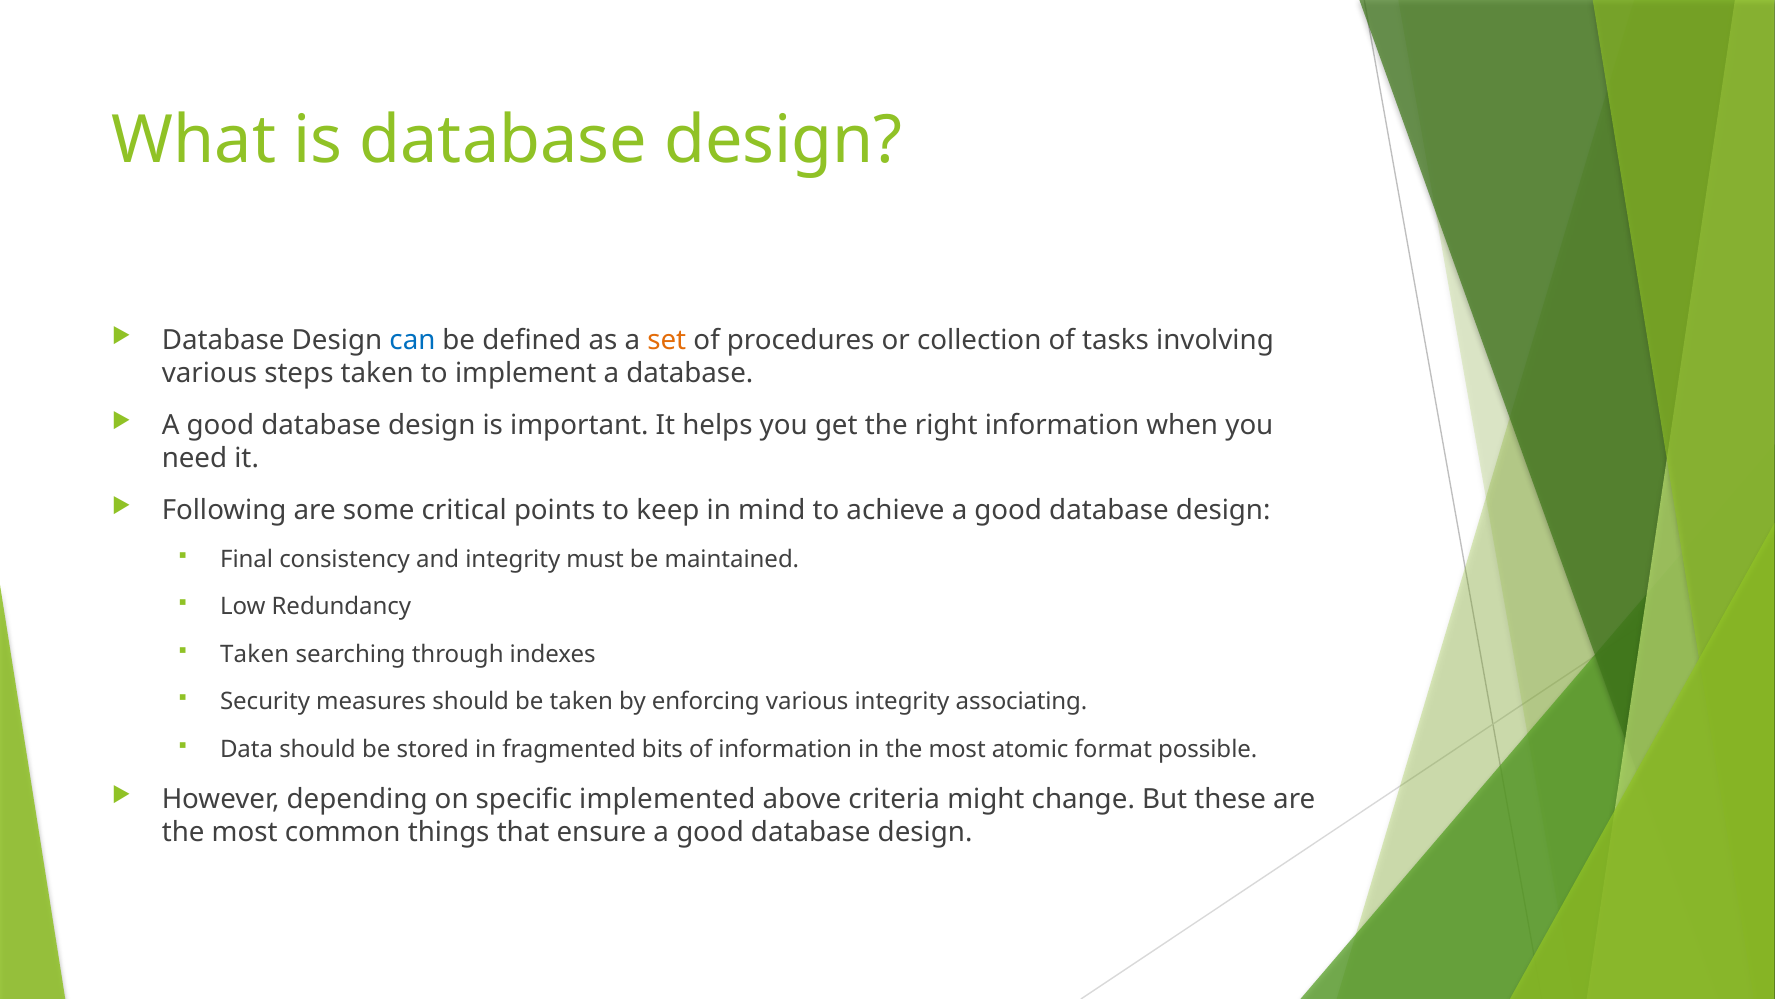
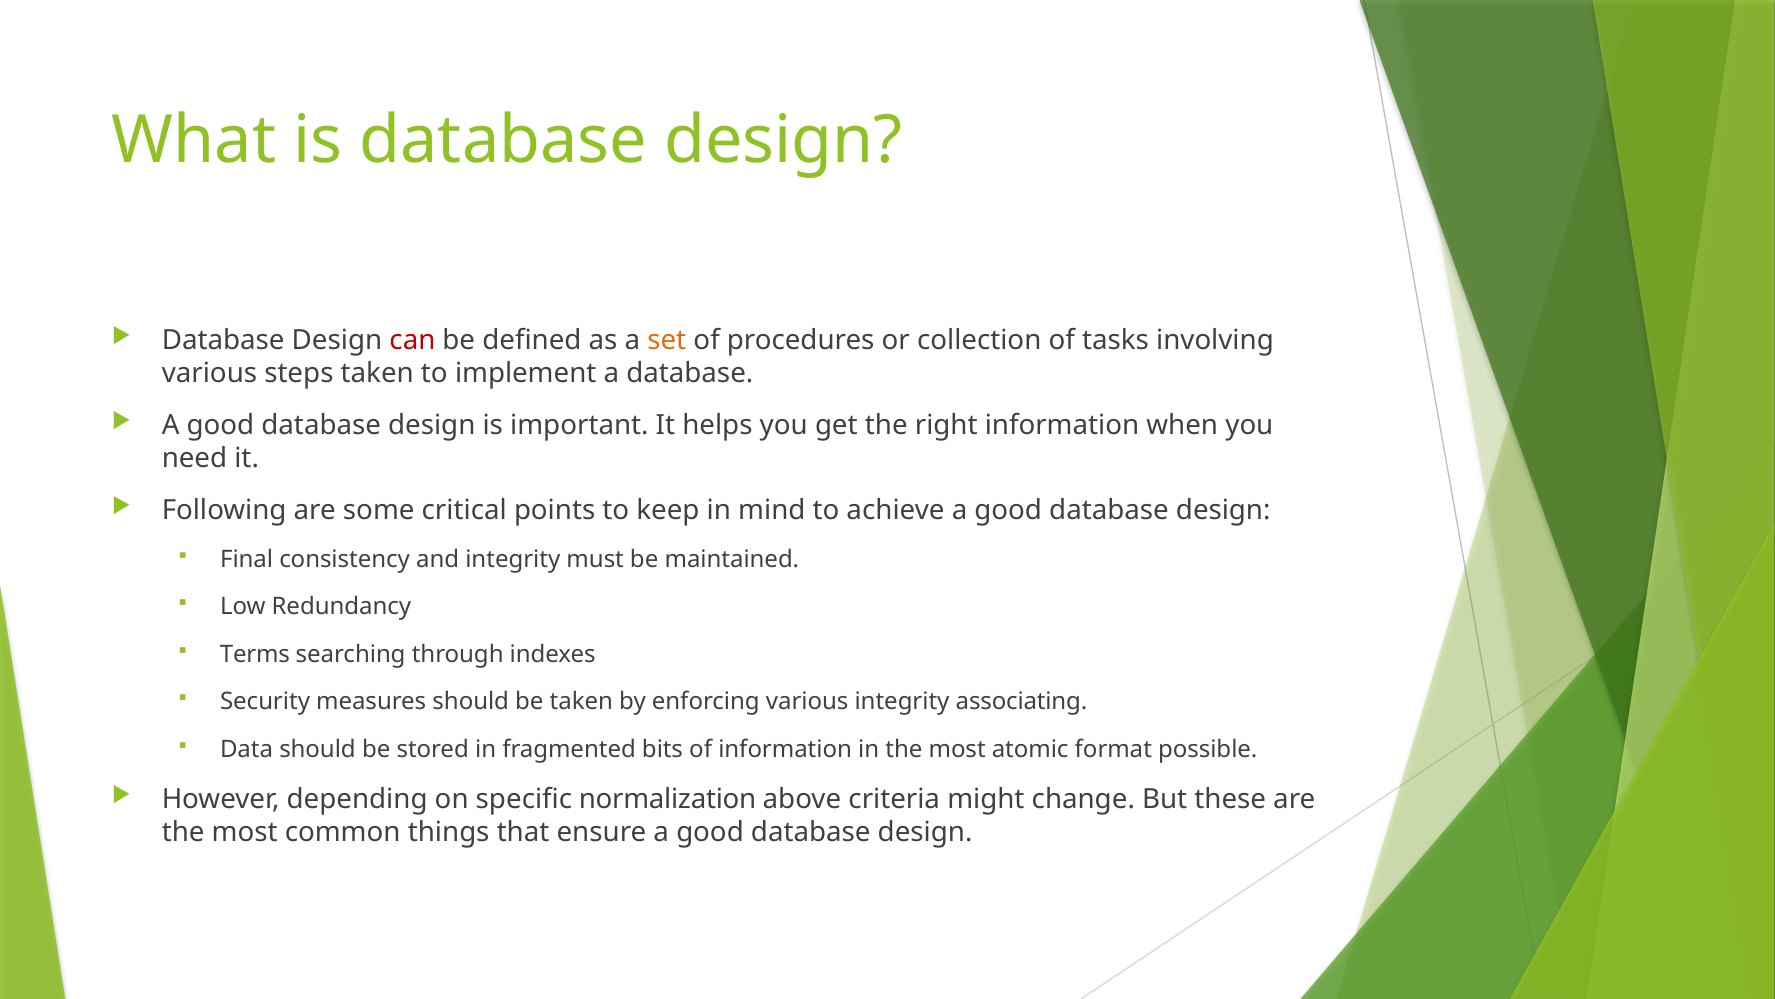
can colour: blue -> red (412, 340)
Taken: Taken -> Terms (255, 654)
implemented: implemented -> normalization (668, 799)
